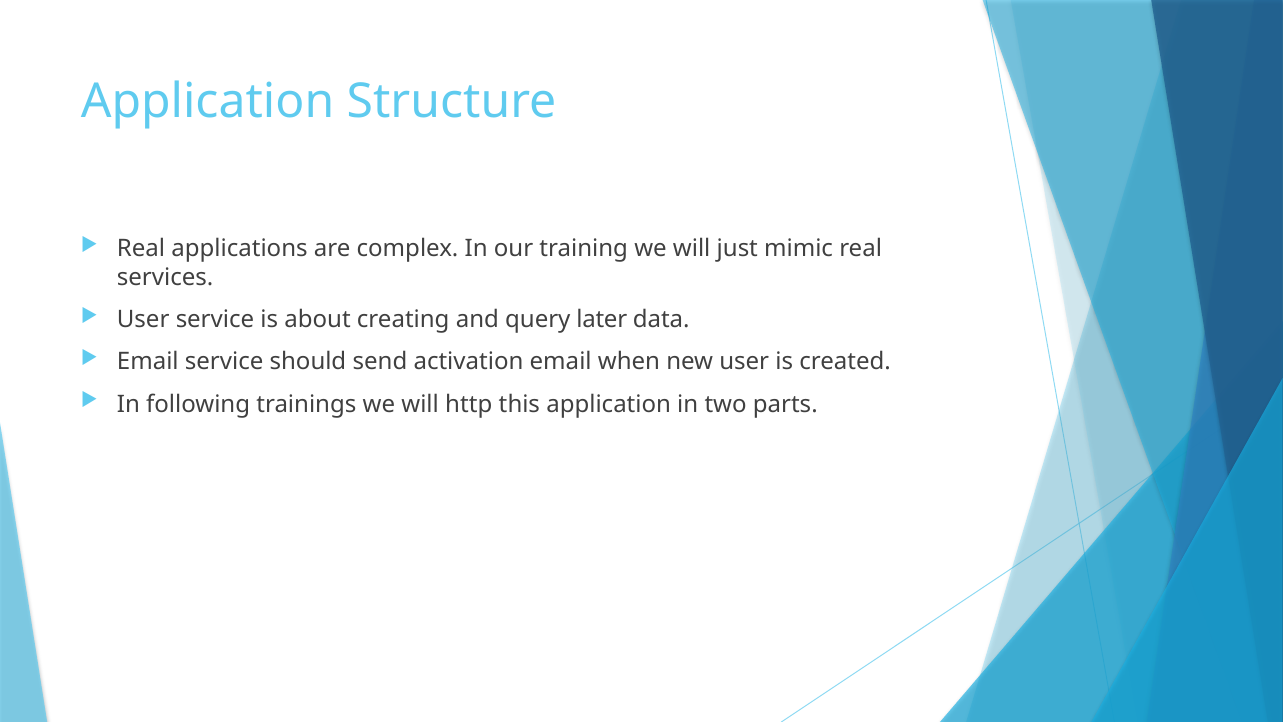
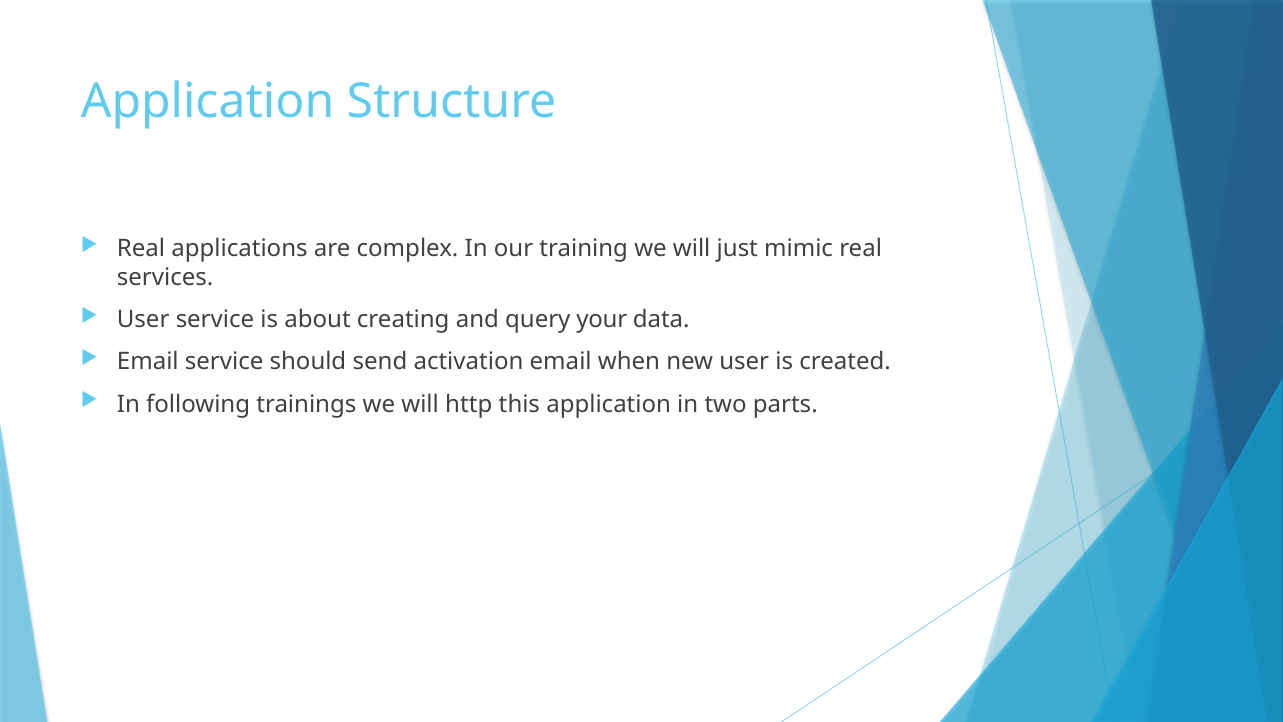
later: later -> your (602, 319)
